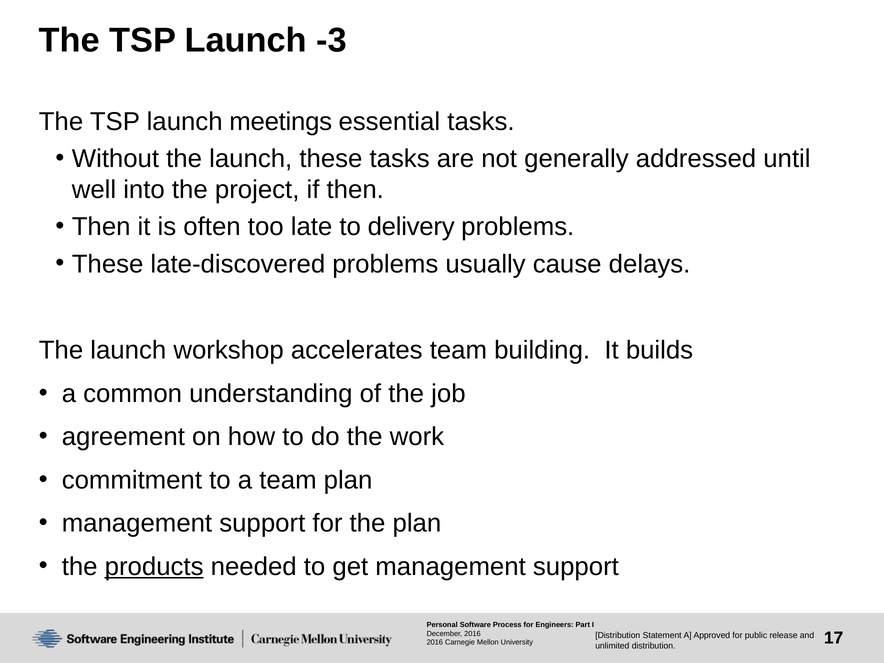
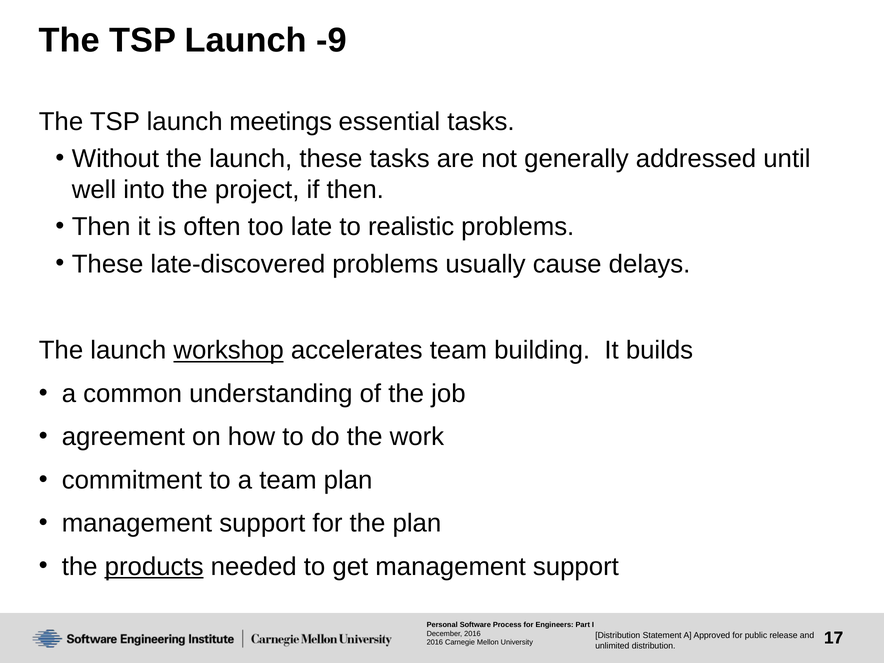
-3: -3 -> -9 (332, 41)
delivery: delivery -> realistic (411, 227)
workshop underline: none -> present (229, 350)
